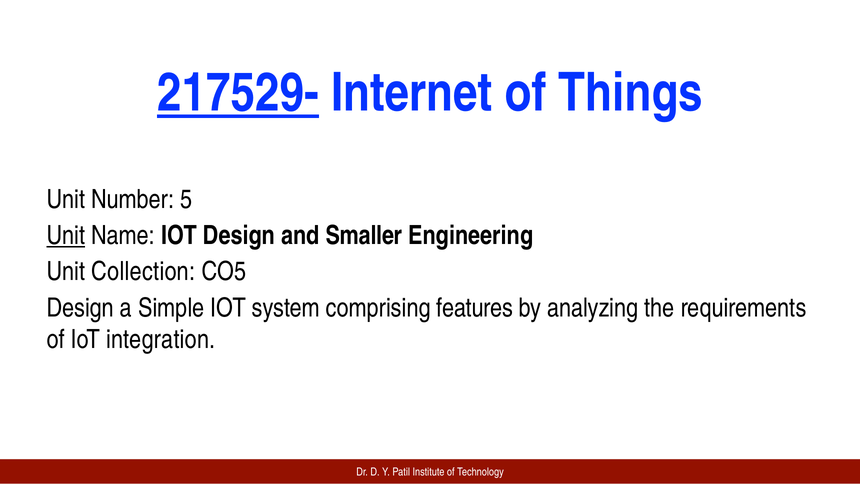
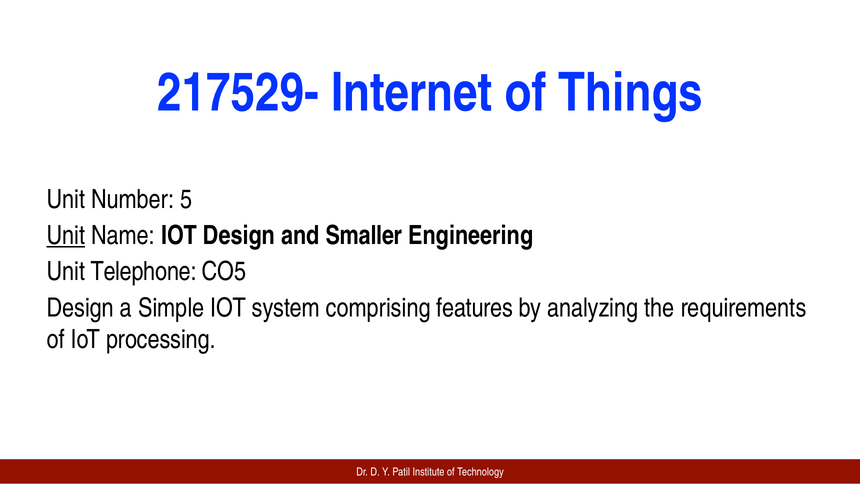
217529- underline: present -> none (238, 93)
Collection: Collection -> Telephone (144, 272)
integration: integration -> processing (161, 340)
